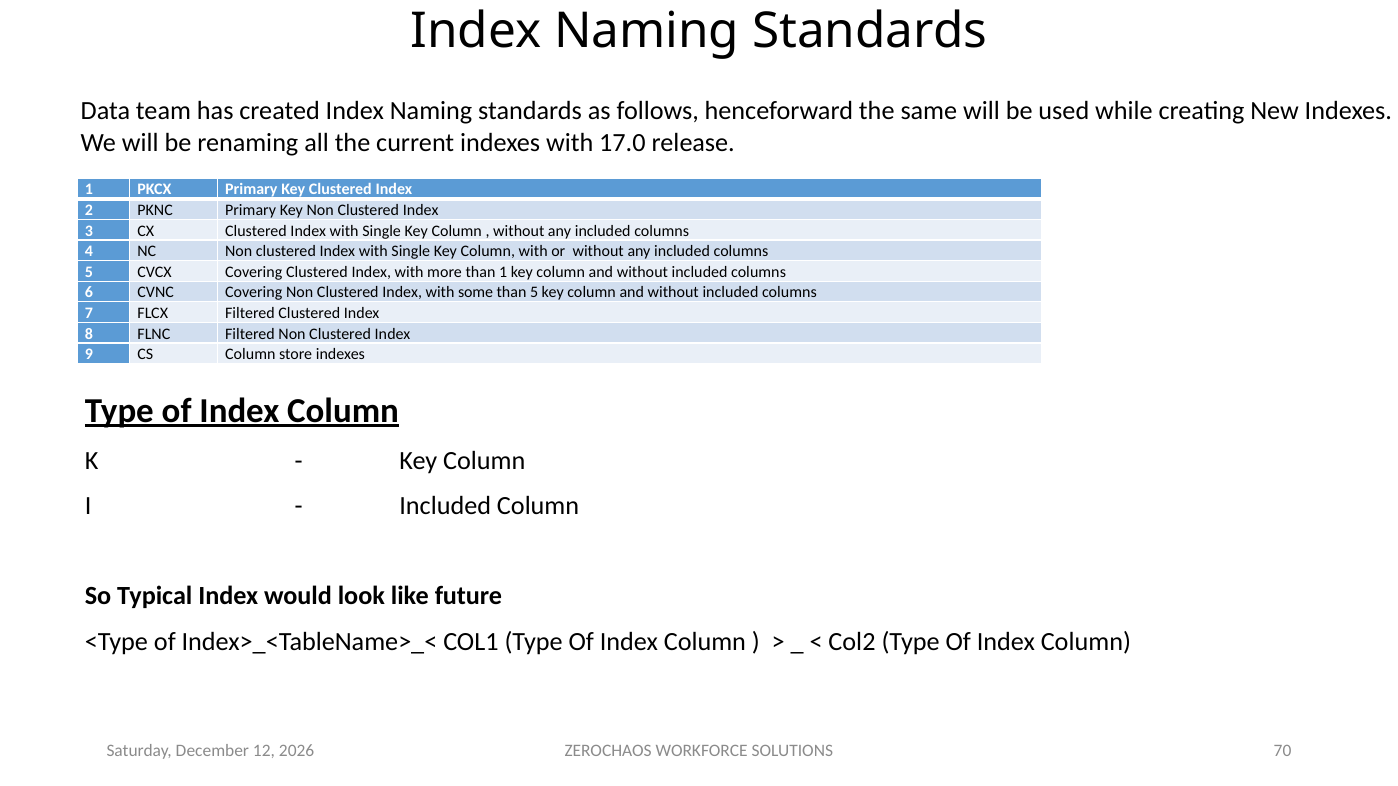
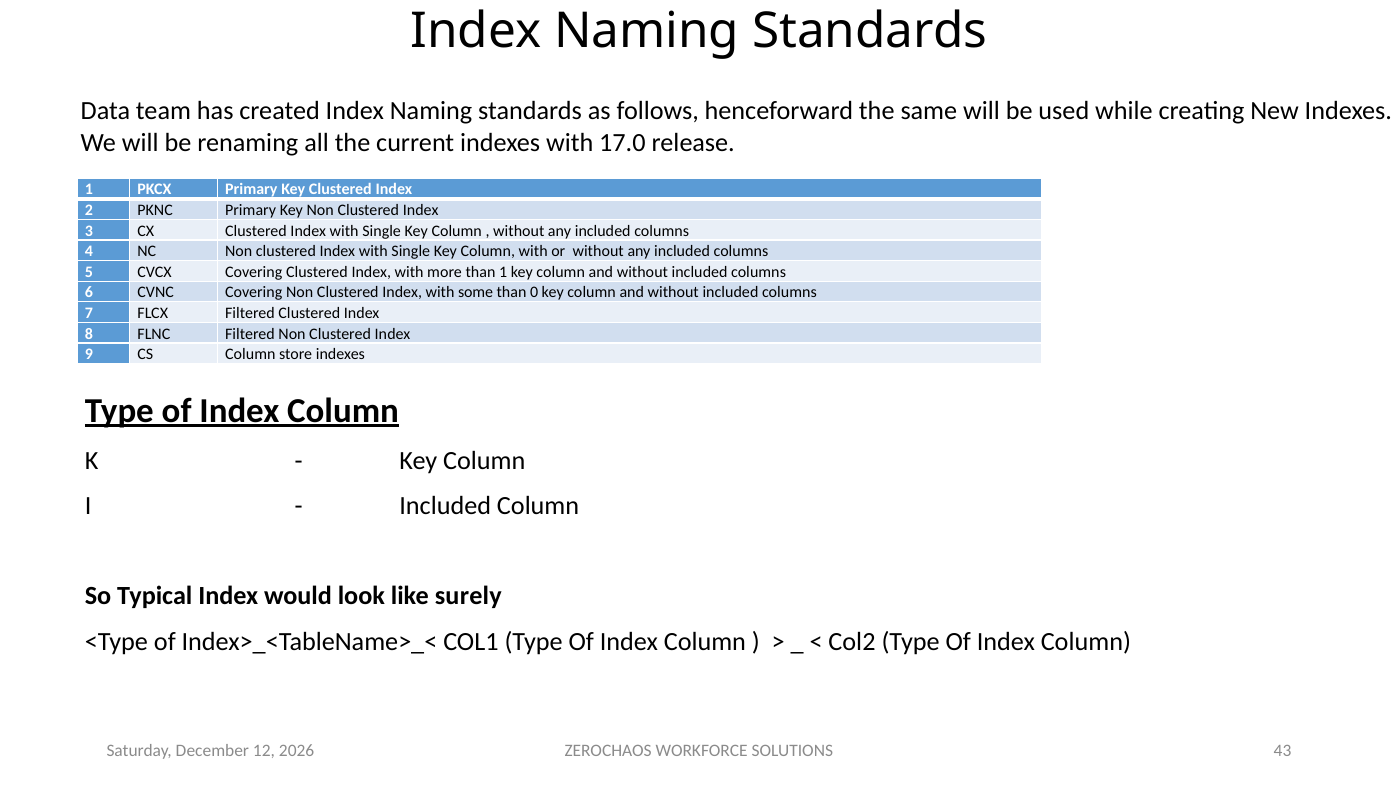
than 5: 5 -> 0 (534, 293)
future: future -> surely (468, 597)
70: 70 -> 43 (1283, 751)
